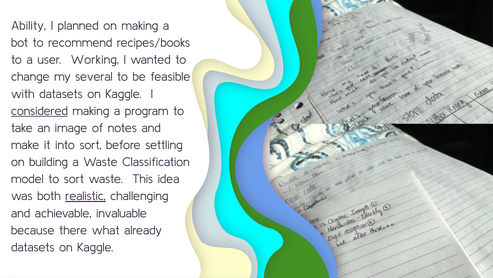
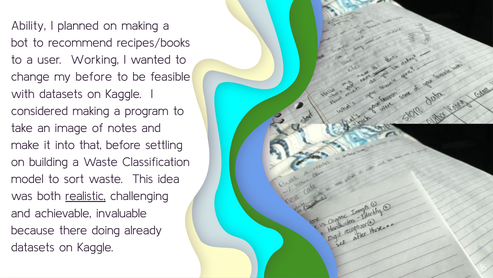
my several: several -> before (94, 77)
considered underline: present -> none (39, 111)
into sort: sort -> that (90, 145)
what: what -> doing (106, 230)
